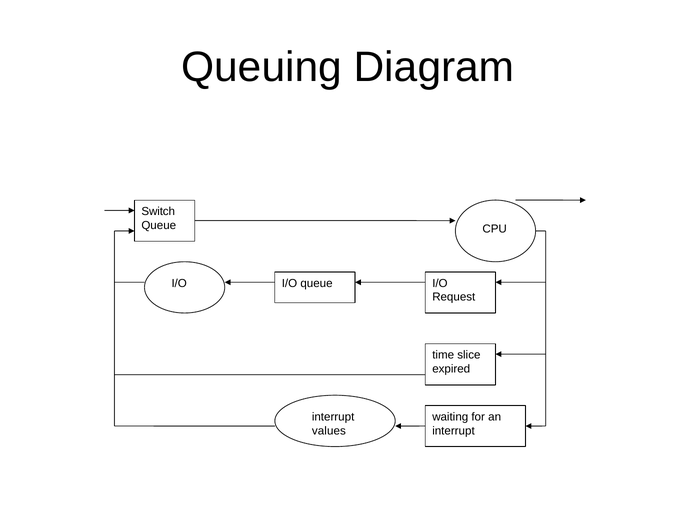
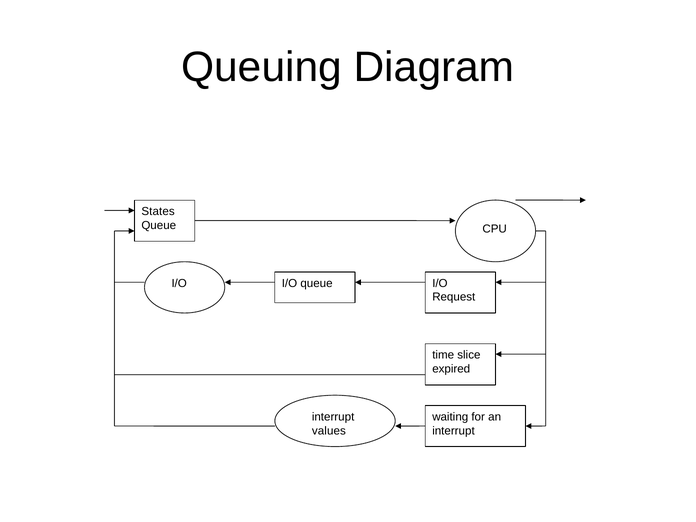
Switch: Switch -> States (158, 211)
